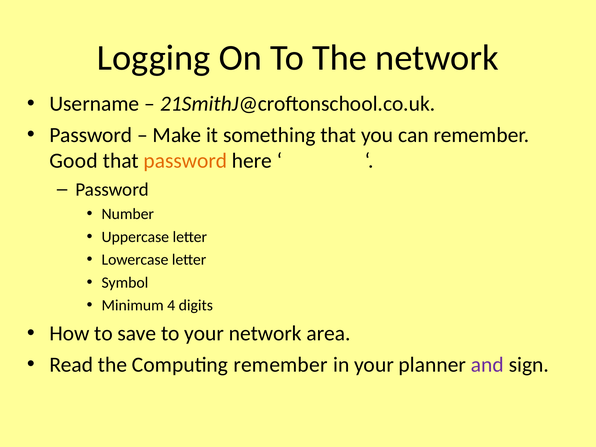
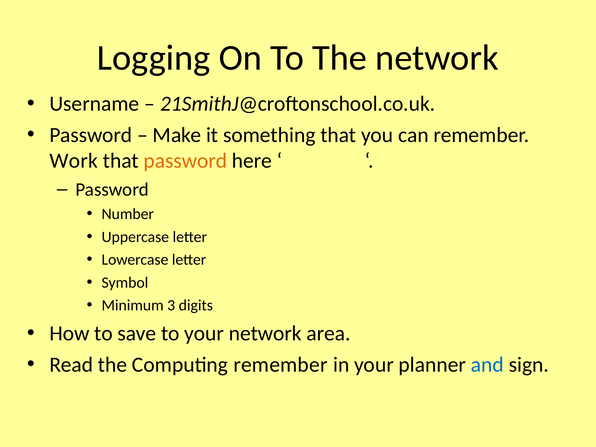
Good: Good -> Work (74, 161)
4: 4 -> 3 (171, 305)
and colour: purple -> blue (487, 365)
